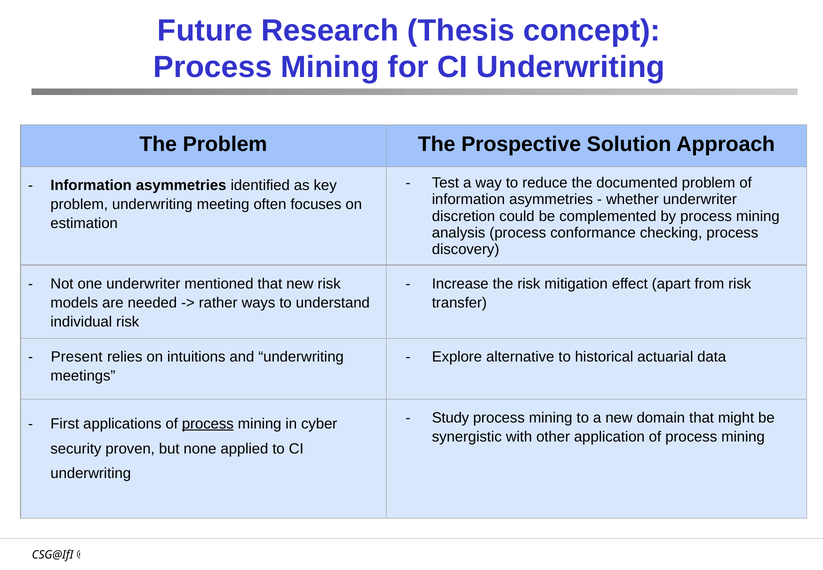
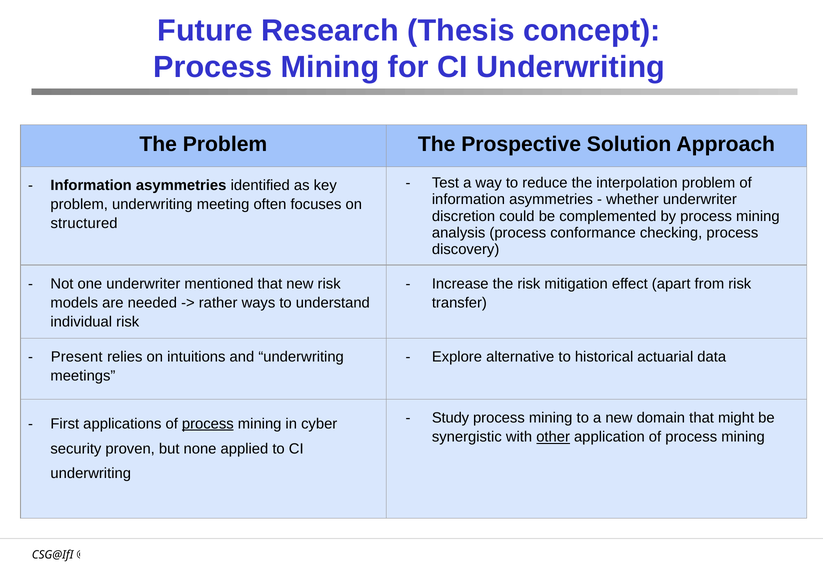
documented: documented -> interpolation (637, 183)
estimation: estimation -> structured (84, 224)
other underline: none -> present (553, 437)
